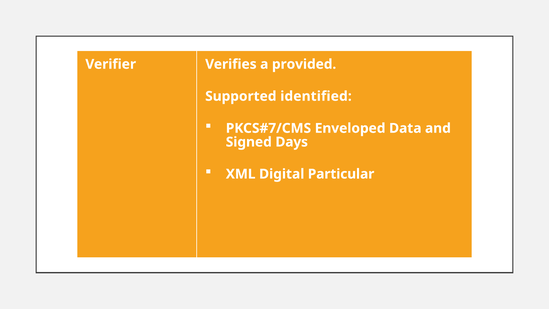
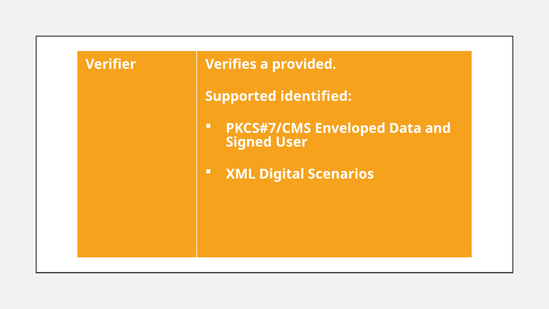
Days: Days -> User (292, 142)
Particular: Particular -> Scenarios (341, 174)
